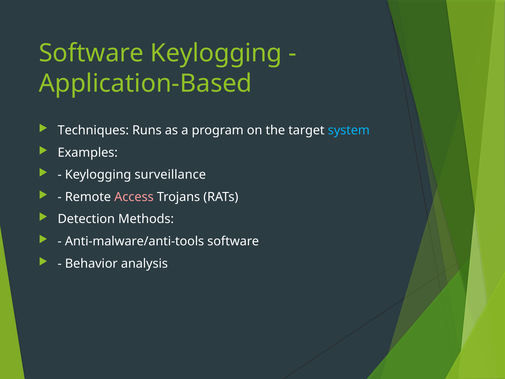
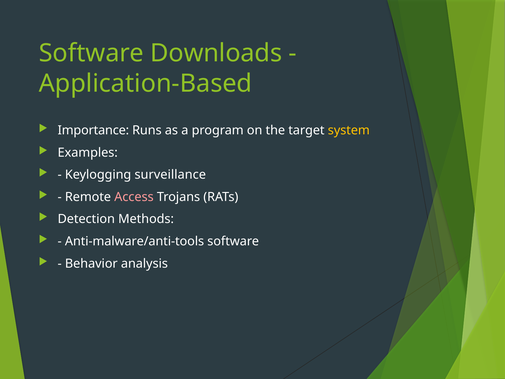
Software Keylogging: Keylogging -> Downloads (216, 53)
Techniques: Techniques -> Importance (93, 130)
system colour: light blue -> yellow (349, 130)
